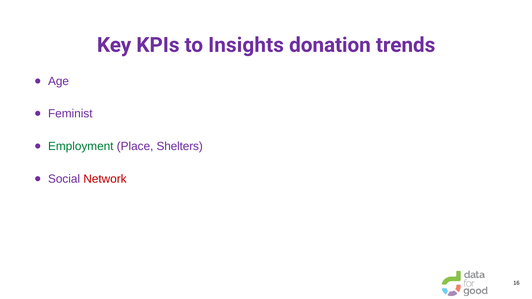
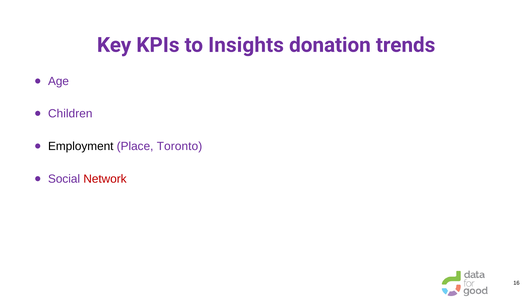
Feminist: Feminist -> Children (70, 114)
Employment colour: green -> black (81, 146)
Shelters: Shelters -> Toronto (180, 146)
